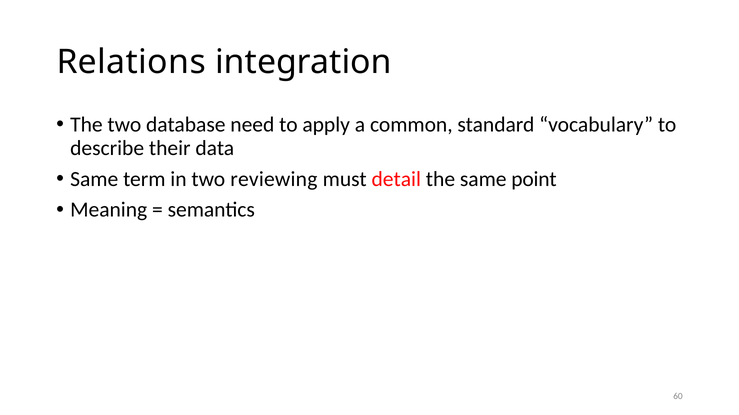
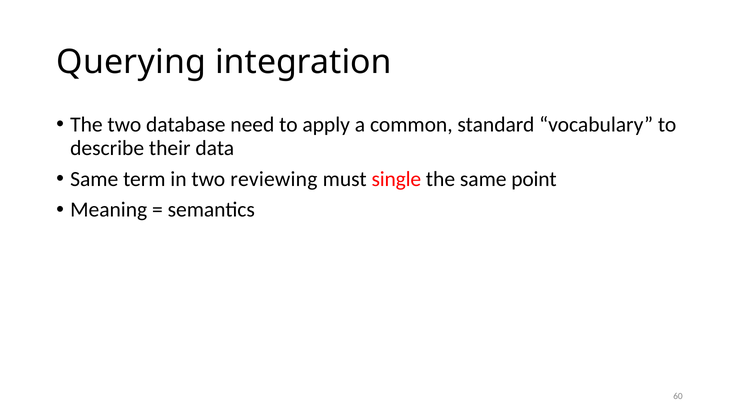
Relations: Relations -> Querying (131, 62)
detail: detail -> single (396, 179)
